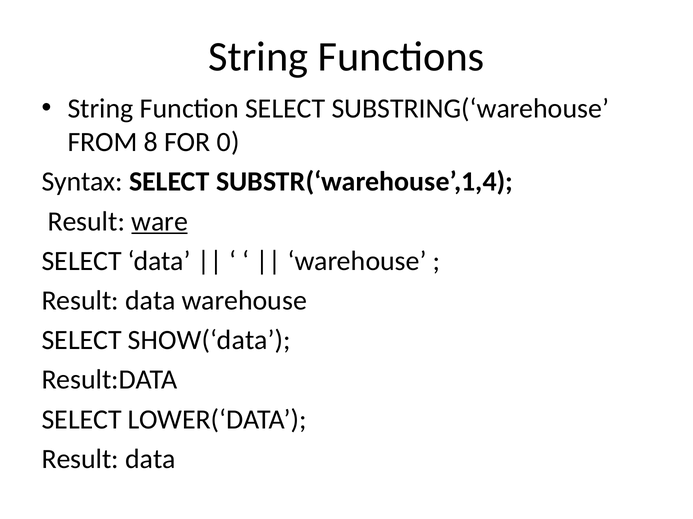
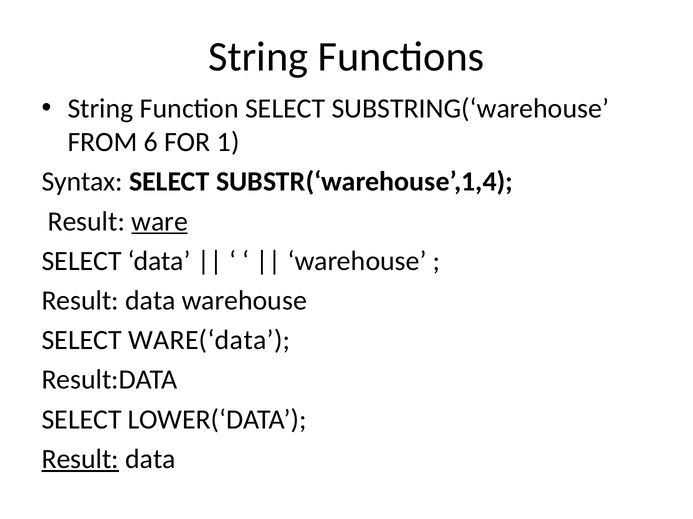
8: 8 -> 6 (151, 142)
0: 0 -> 1 (228, 142)
SHOW(‘data: SHOW(‘data -> WARE(‘data (209, 341)
Result underline: none -> present (80, 460)
